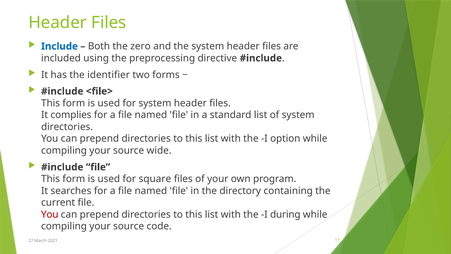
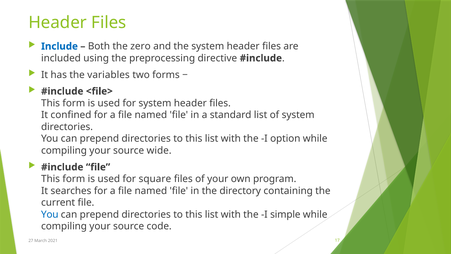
identifier: identifier -> variables (109, 75)
complies: complies -> confined (71, 115)
You colour: red -> blue (50, 214)
during: during -> simple (285, 214)
